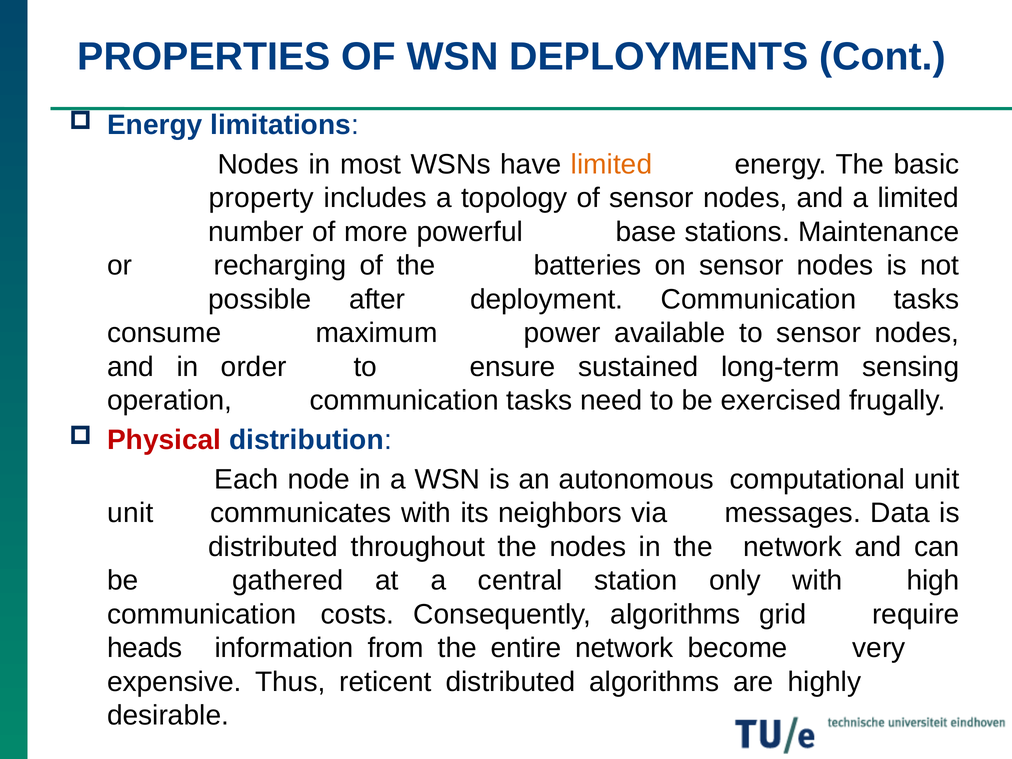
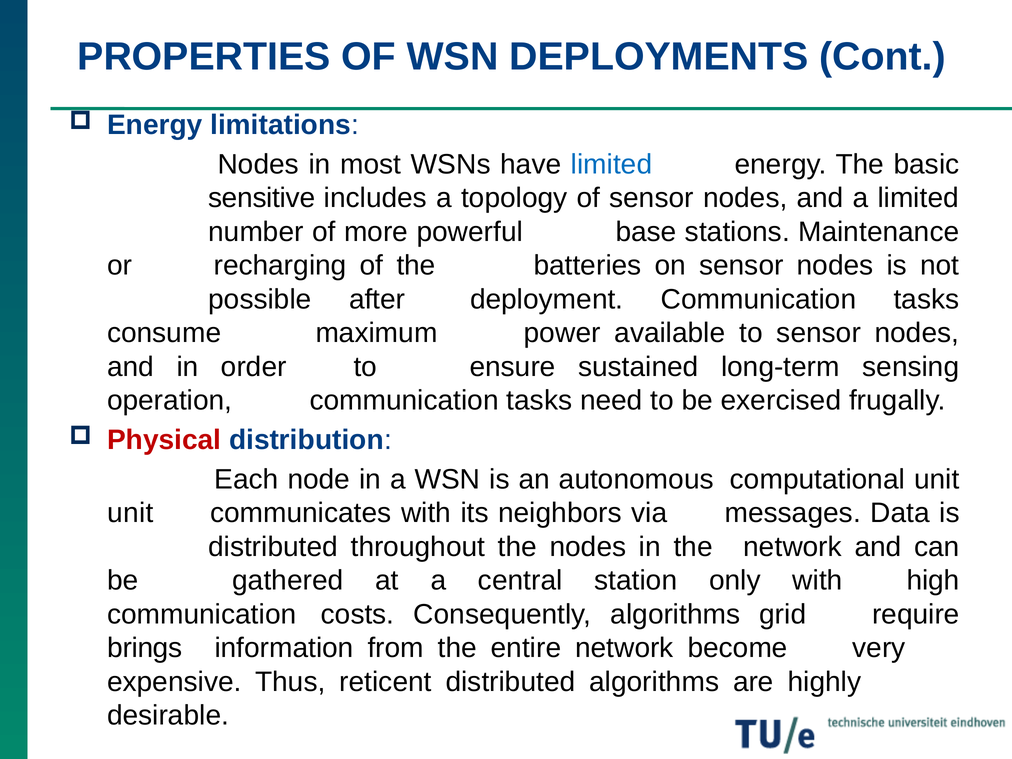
limited colour: orange -> blue (612, 164)
property: property -> sensitive (262, 198)
heads: heads -> brings (145, 648)
